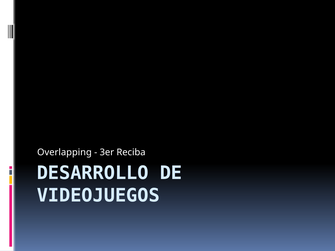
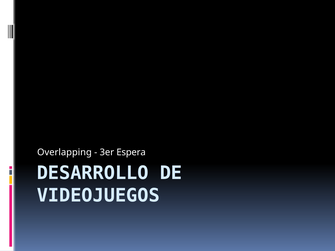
Reciba: Reciba -> Espera (131, 153)
